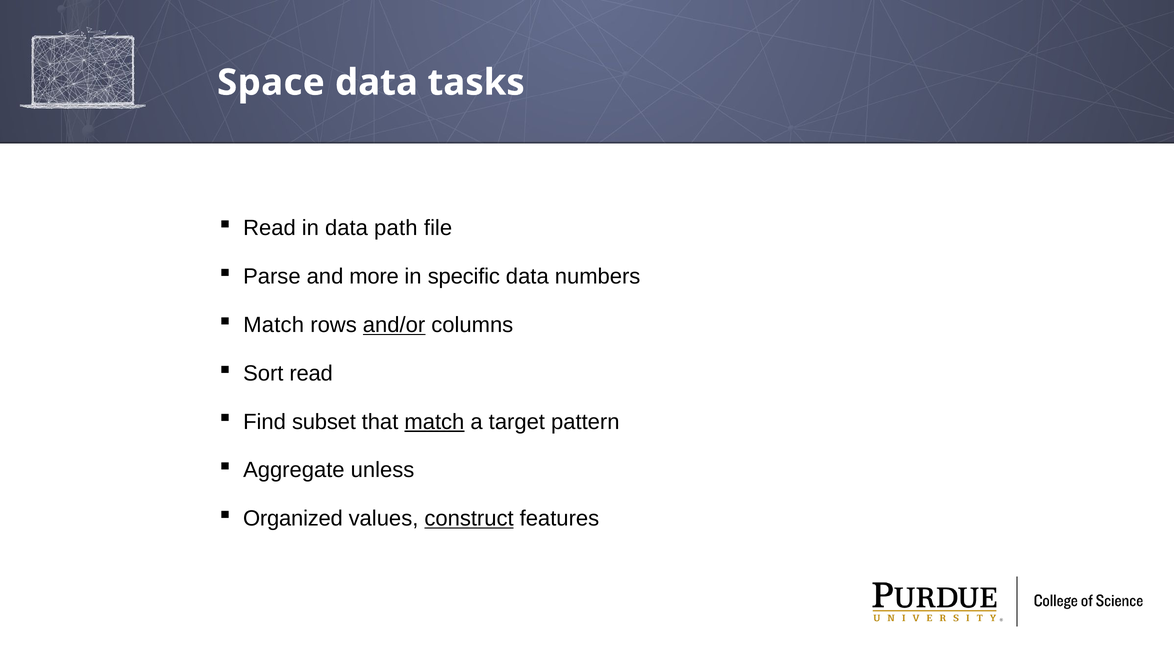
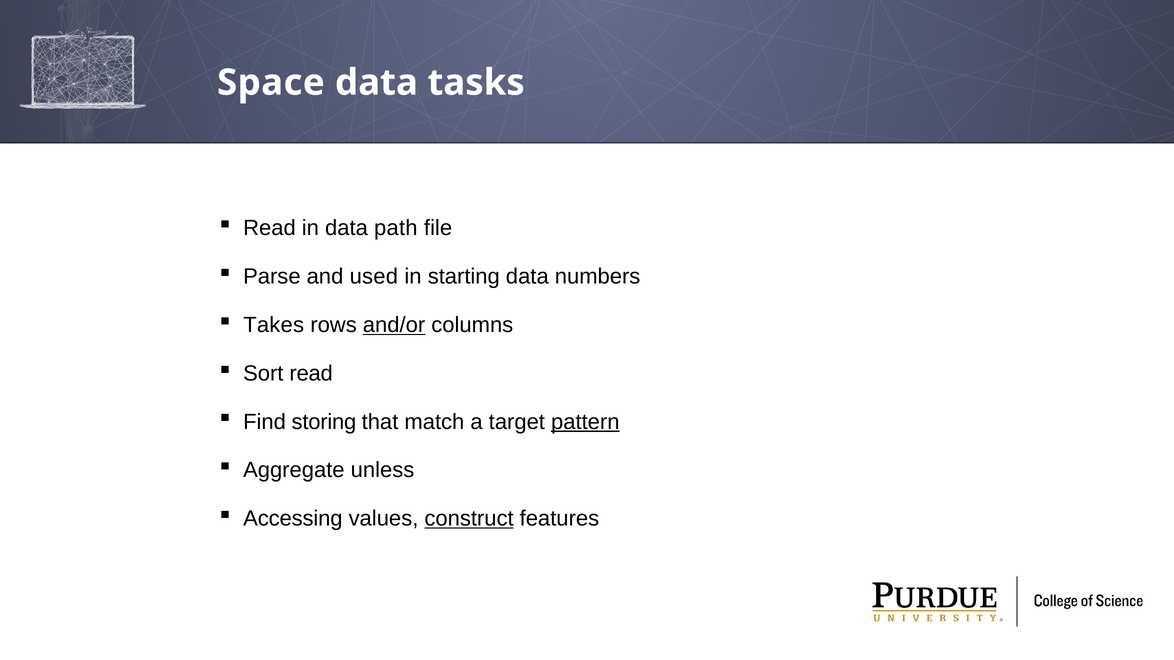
more: more -> used (374, 277)
specific: specific -> starting (464, 277)
Match: Match -> Takes (274, 325)
subset: subset -> storing (324, 422)
match underline: present -> none (434, 422)
pattern underline: none -> present (585, 422)
Organized: Organized -> Accessing (293, 519)
